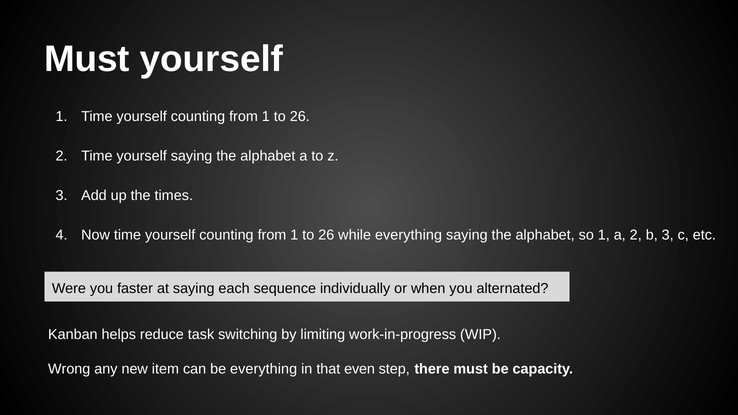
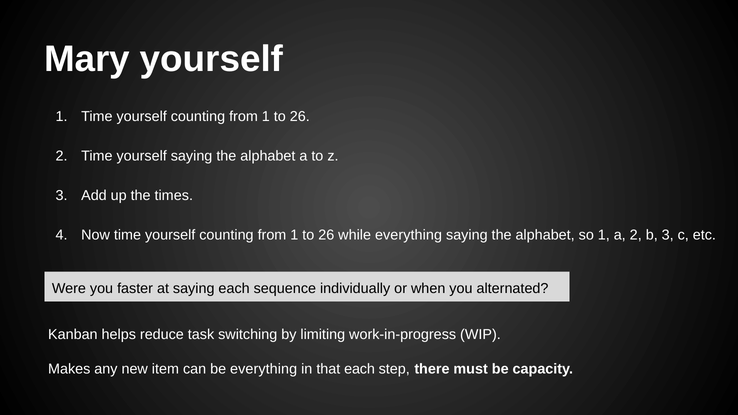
Must: Must -> Mary (87, 59)
Wrong: Wrong -> Makes (69, 369)
that even: even -> each (360, 369)
